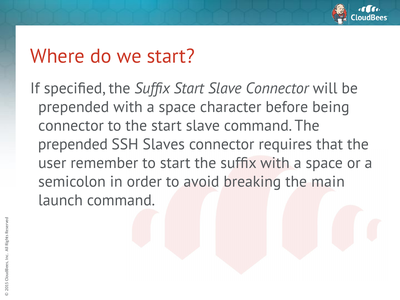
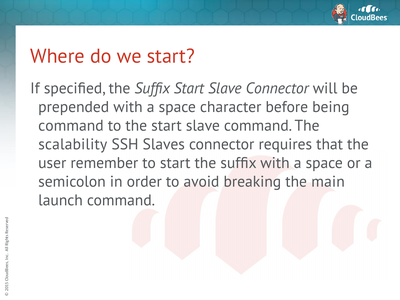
connector: connector -> command (71, 126)
prepended: prepended -> scalability (73, 144)
